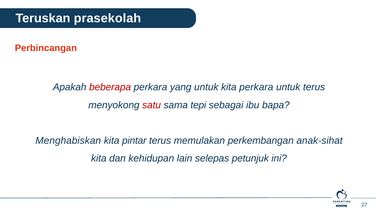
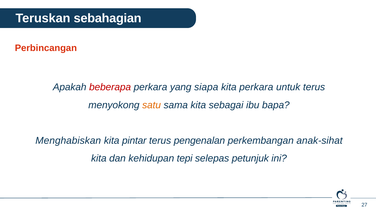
prasekolah: prasekolah -> sebahagian (108, 18)
yang untuk: untuk -> siapa (206, 87)
satu colour: red -> orange (152, 105)
sama tepi: tepi -> kita (198, 105)
memulakan: memulakan -> pengenalan (199, 141)
lain: lain -> tepi (185, 159)
